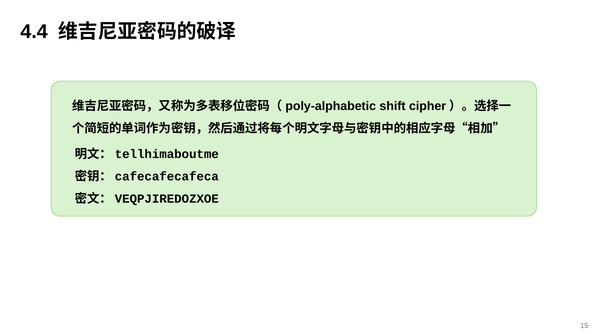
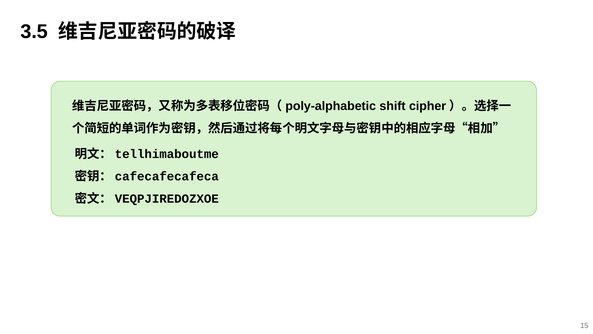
4.4: 4.4 -> 3.5 (34, 32)
